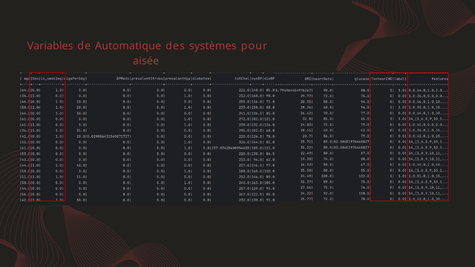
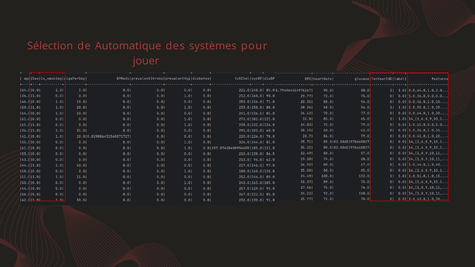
Variables: Variables -> Sélection (50, 46)
aisée: aisée -> jouer (146, 61)
